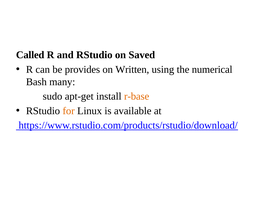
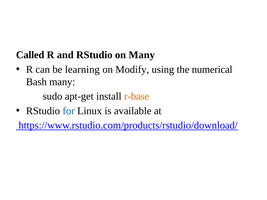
on Saved: Saved -> Many (142, 55)
provides: provides -> learning (82, 70)
Written: Written -> Modify (132, 70)
for colour: orange -> blue (69, 111)
